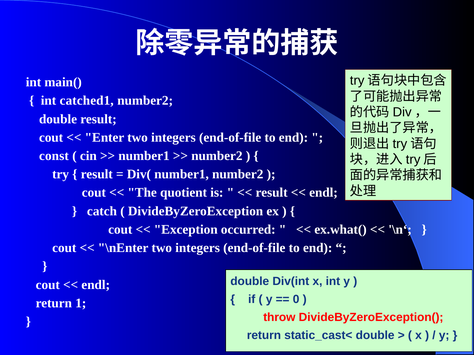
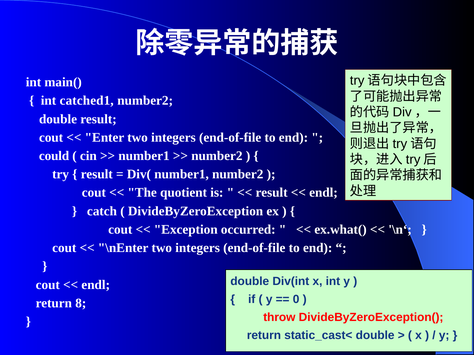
const: const -> could (54, 156)
1: 1 -> 8 (81, 304)
